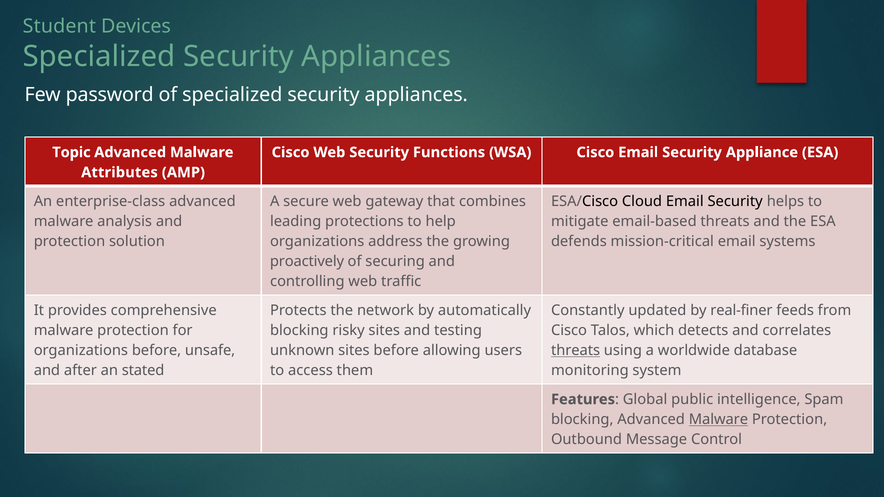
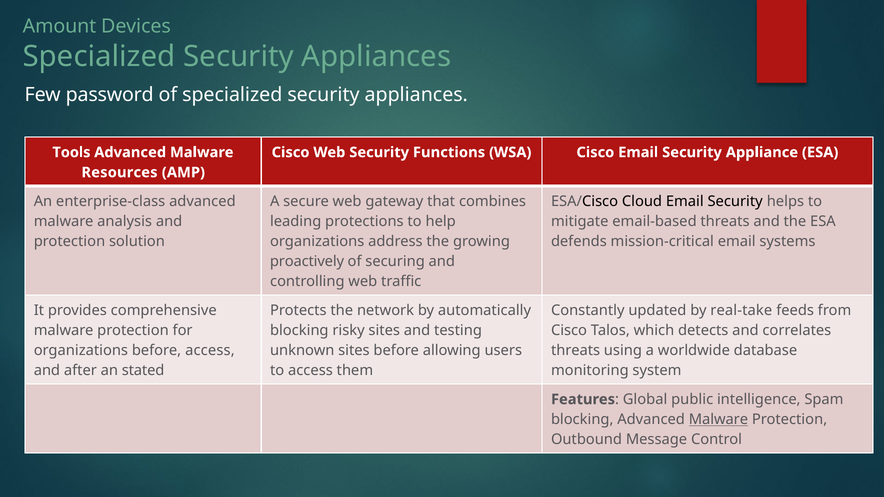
Student: Student -> Amount (59, 26)
Topic: Topic -> Tools (71, 152)
Attributes: Attributes -> Resources (119, 172)
real-finer: real-finer -> real-take (741, 311)
before unsafe: unsafe -> access (210, 351)
threats underline: present -> none (576, 351)
